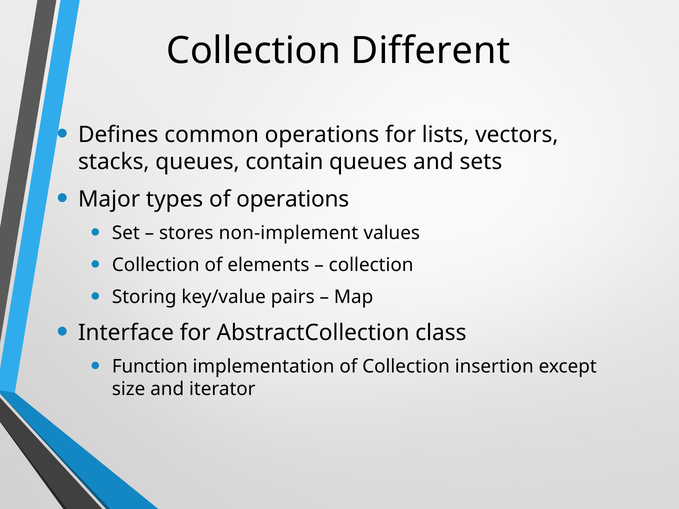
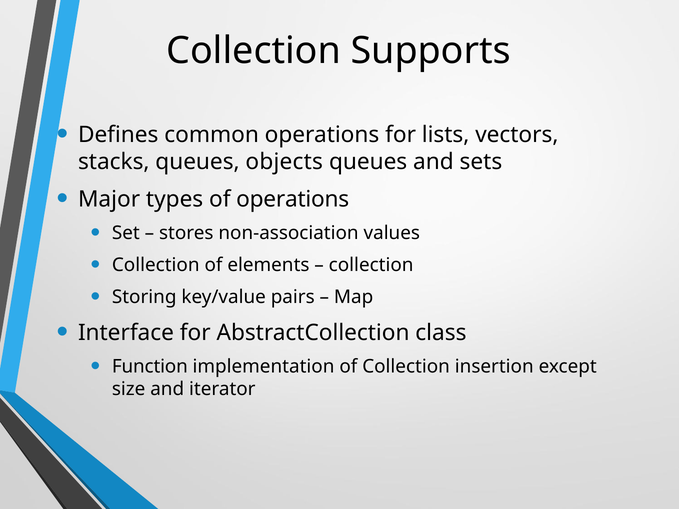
Different: Different -> Supports (431, 51)
contain: contain -> objects (284, 162)
non-implement: non-implement -> non-association (289, 233)
